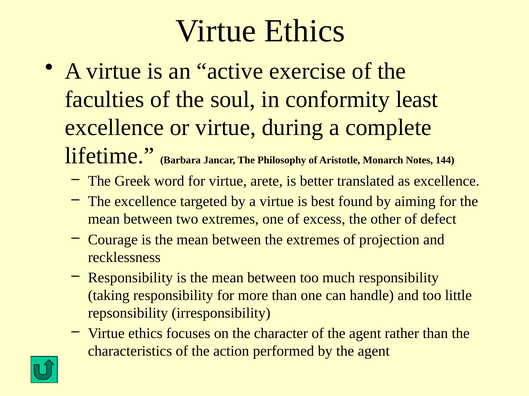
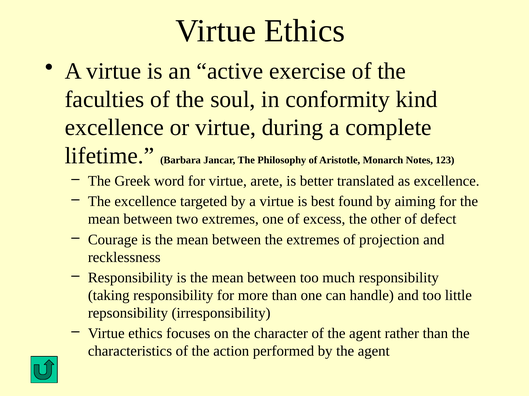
least: least -> kind (417, 100)
144: 144 -> 123 (445, 160)
